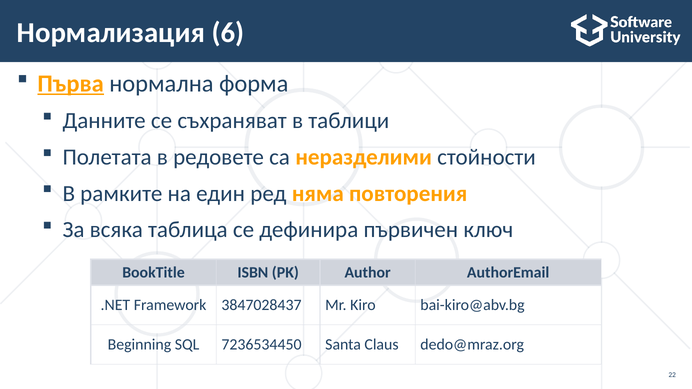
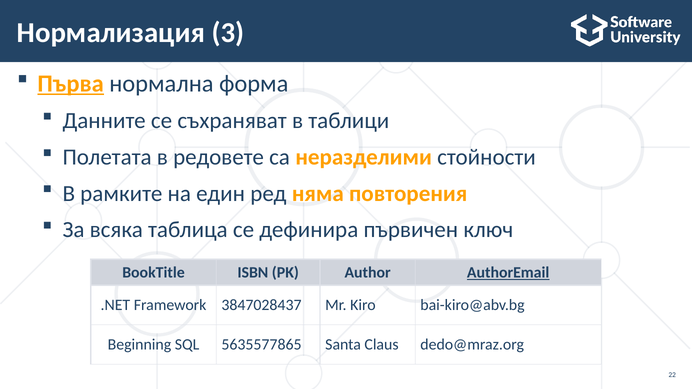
6: 6 -> 3 (228, 33)
AuthorEmail underline: none -> present (508, 273)
7236534450: 7236534450 -> 5635577865 (261, 345)
